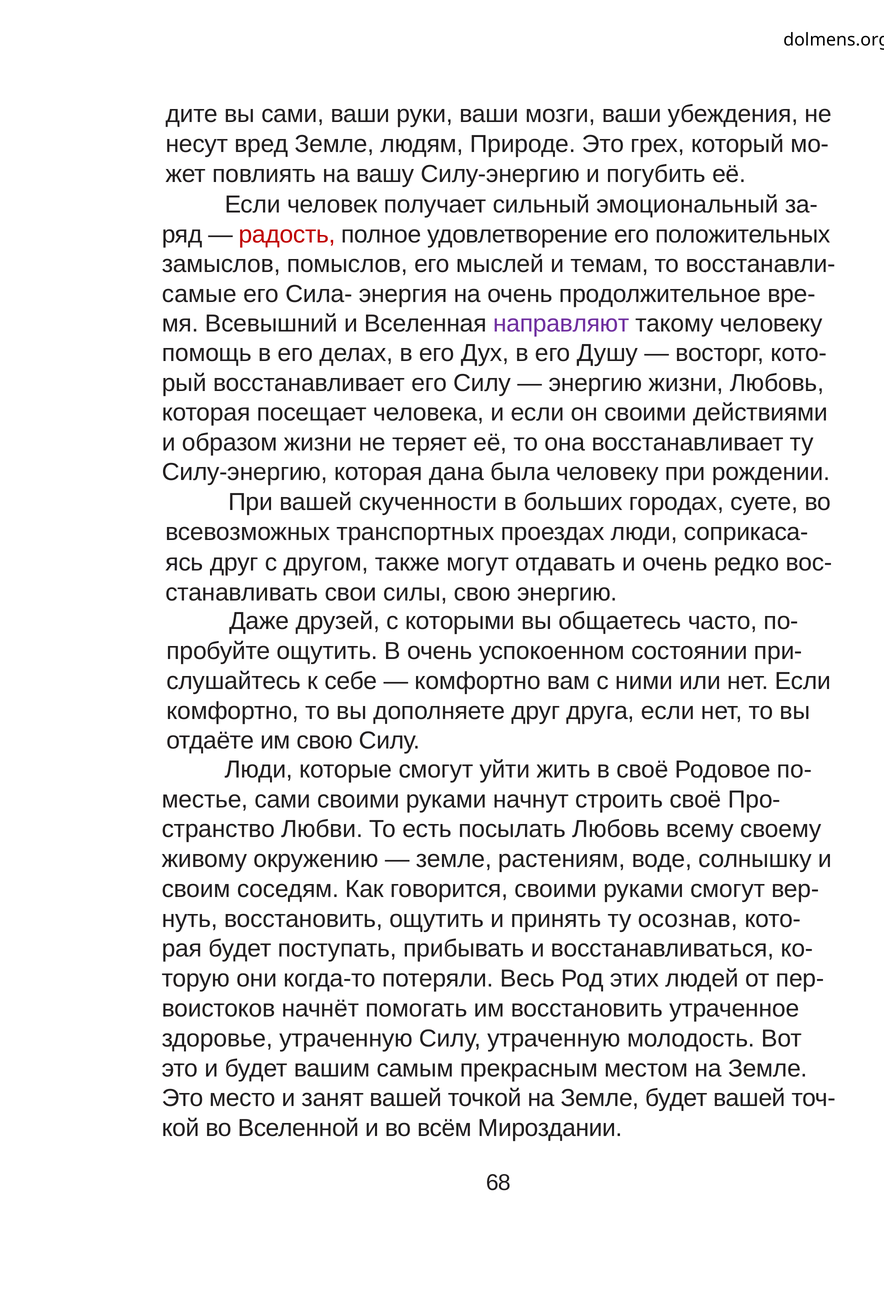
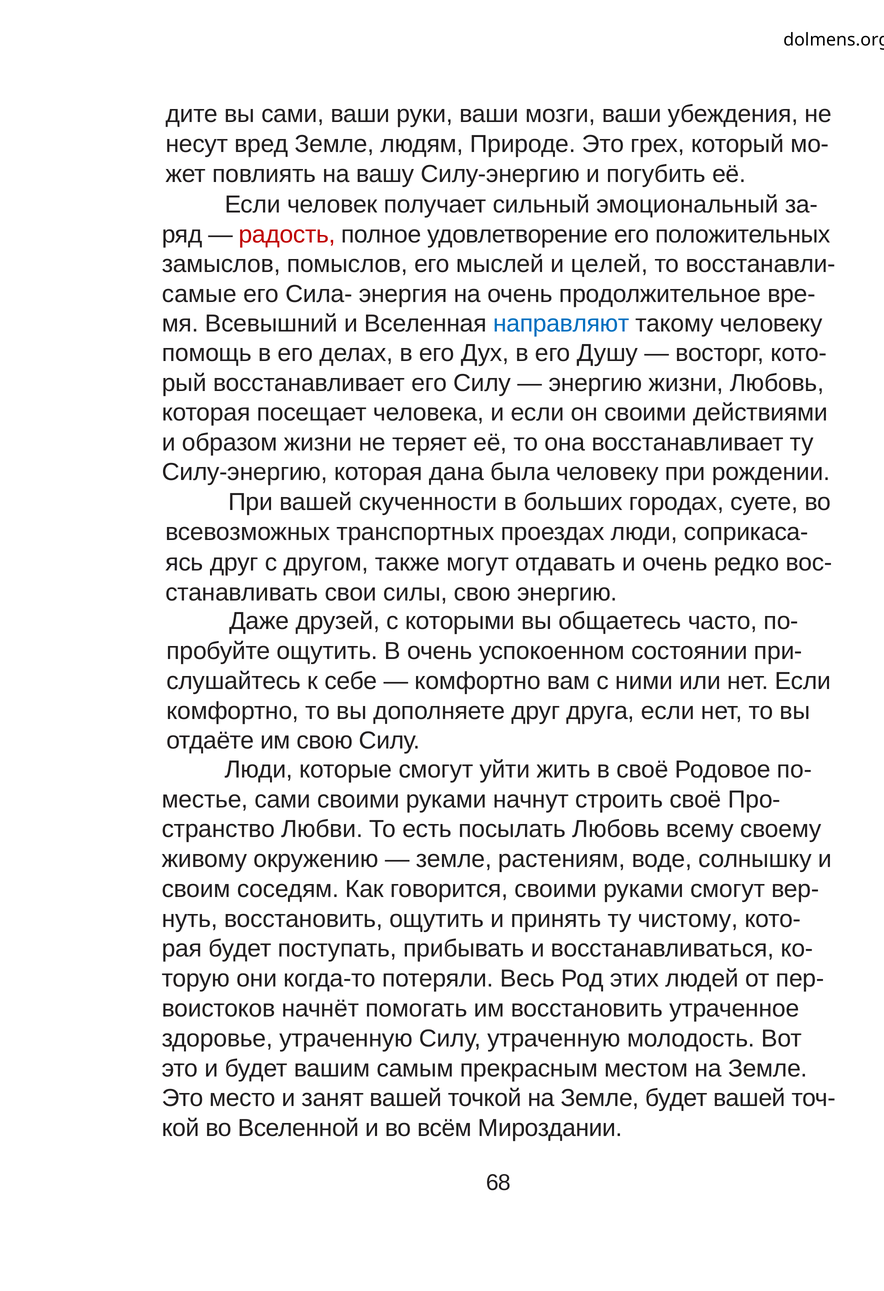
темам: темам -> целей (609, 264)
направляют colour: purple -> blue (561, 324)
осознав: осознав -> чистому (688, 919)
